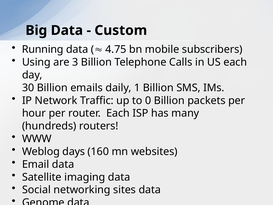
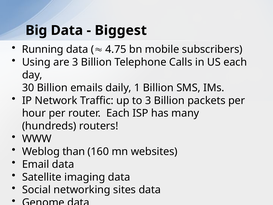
Custom: Custom -> Biggest (121, 30)
to 0: 0 -> 3 (148, 100)
days: days -> than (74, 151)
